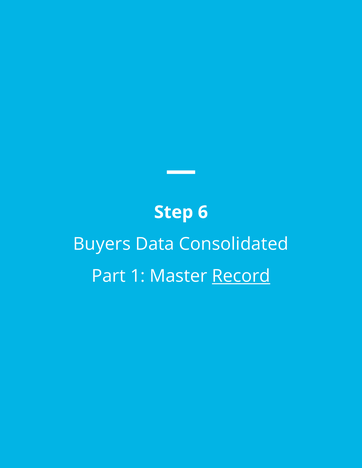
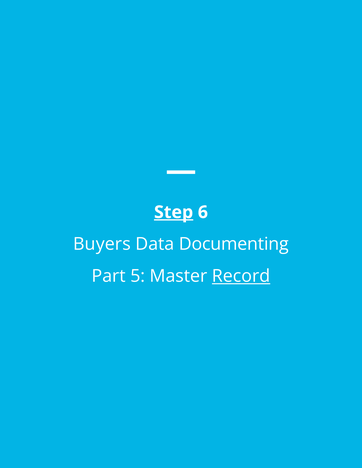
Step underline: none -> present (174, 212)
Consolidated: Consolidated -> Documenting (234, 244)
1: 1 -> 5 (138, 276)
